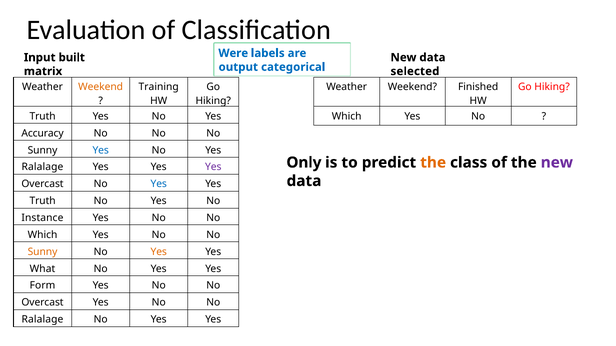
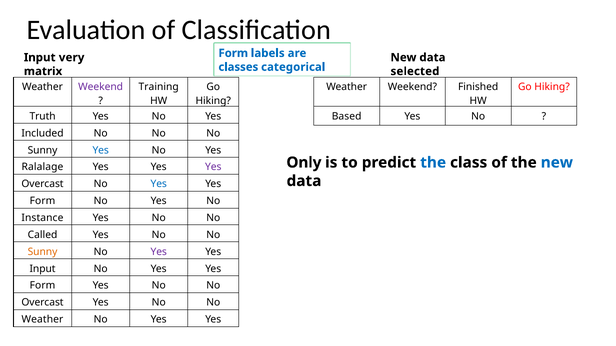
Were: Were -> Form (233, 53)
built: built -> very (72, 58)
output: output -> classes (238, 67)
Weekend colour: orange -> purple (101, 87)
Which: Which -> Based (347, 116)
Accuracy: Accuracy -> Included (43, 133)
the colour: orange -> blue (433, 163)
new colour: purple -> blue (557, 163)
Truth: Truth -> Form (42, 201)
Which: Which -> Called (43, 235)
Yes colour: orange -> purple (159, 252)
What: What -> Input (43, 269)
Ralalage: Ralalage -> Weather (42, 320)
